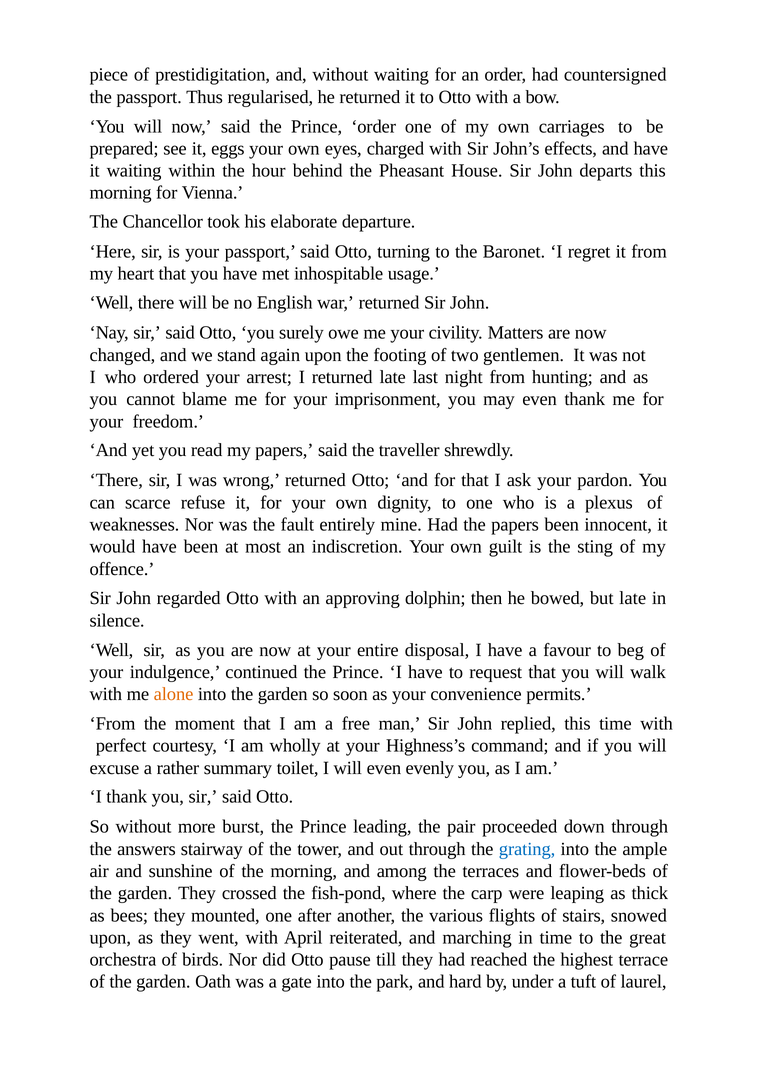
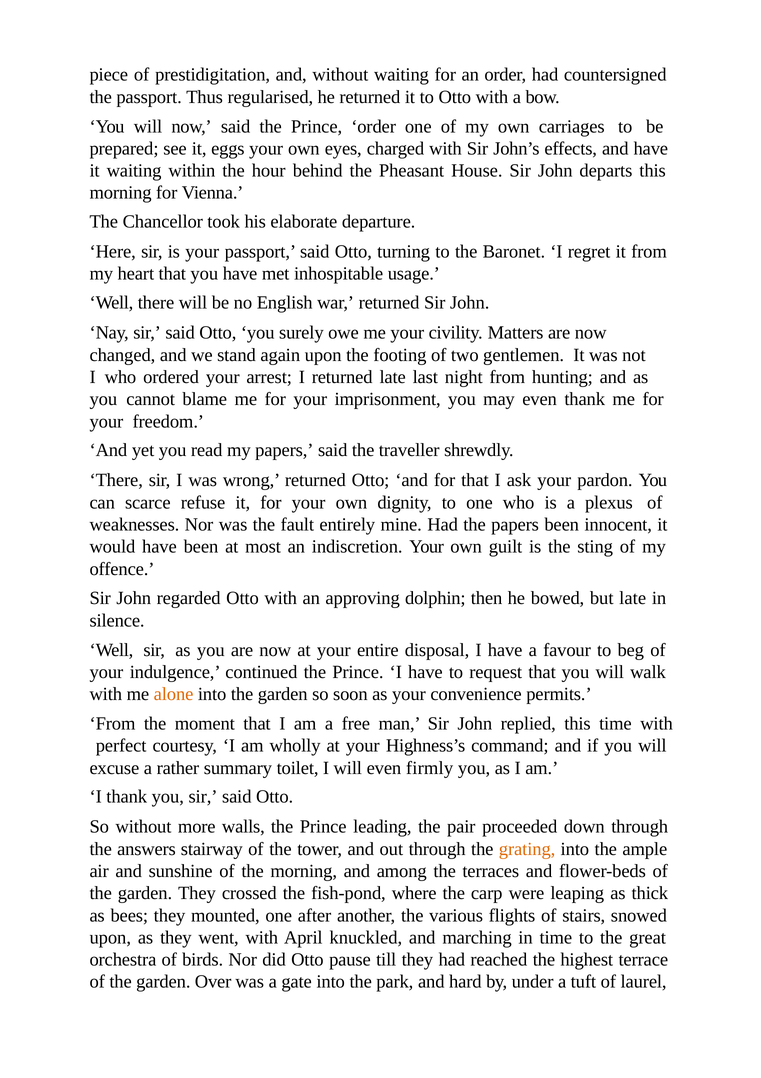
evenly: evenly -> firmly (430, 767)
burst: burst -> walls (243, 826)
grating colour: blue -> orange (527, 848)
reiterated: reiterated -> knuckled (366, 937)
Oath: Oath -> Over (213, 981)
